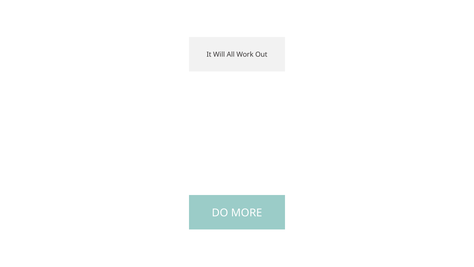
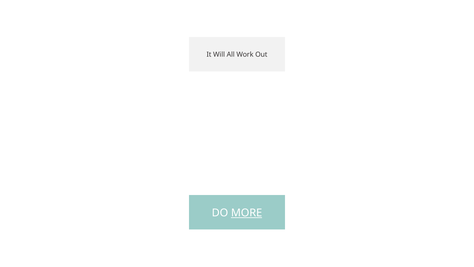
MORE underline: none -> present (247, 213)
